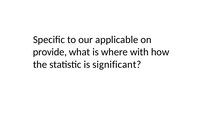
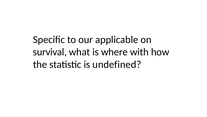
provide: provide -> survival (50, 52)
significant: significant -> undefined (117, 64)
